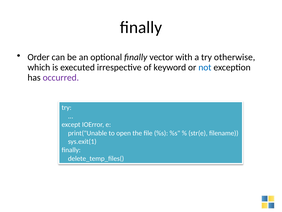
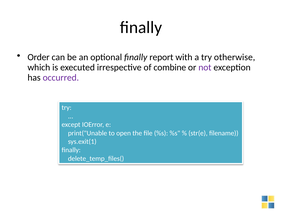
vector: vector -> report (161, 57)
keyword: keyword -> combine (170, 67)
not colour: blue -> purple (205, 67)
